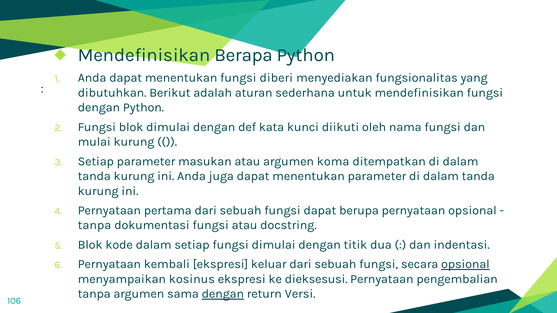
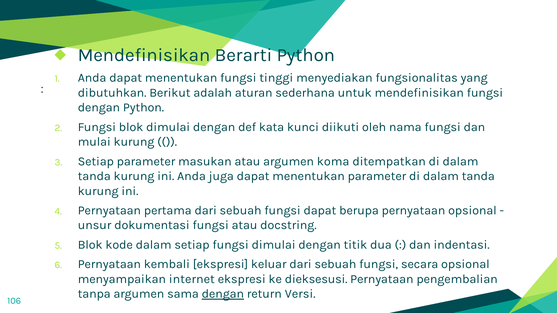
Berapa: Berapa -> Berarti (244, 55)
diberi: diberi -> tinggi (276, 78)
tanpa: tanpa -> unsur (95, 225)
opsional underline: present -> none (465, 264)
kosinus: kosinus -> internet (192, 279)
